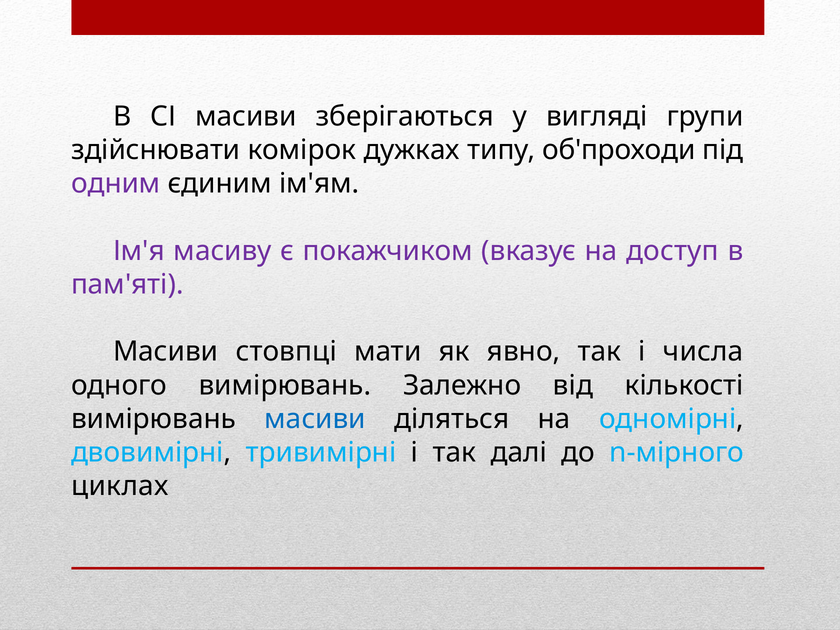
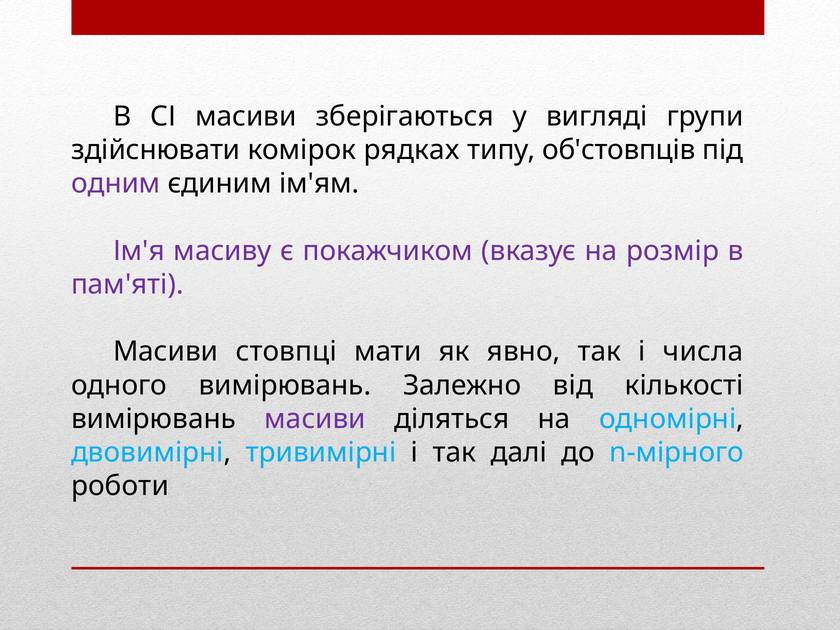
дужках: дужках -> рядках (412, 150)
об'проходи: об'проходи -> об'стовпців (619, 150)
доступ: доступ -> розмір (673, 251)
масиви colour: blue -> purple (315, 419)
циклах: циклах -> роботи (120, 486)
